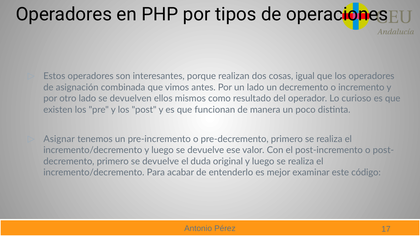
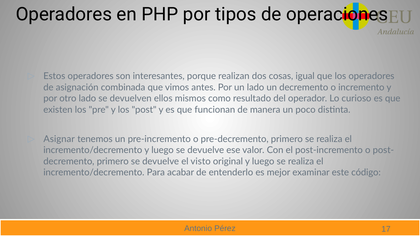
duda: duda -> visto (201, 162)
